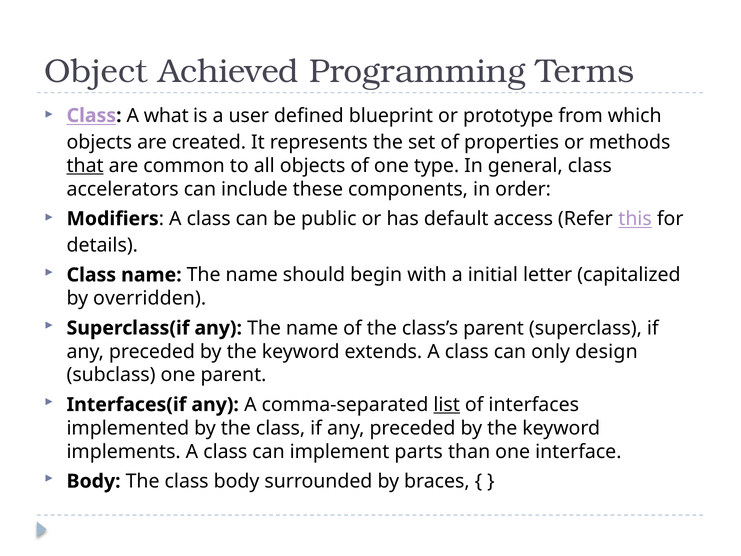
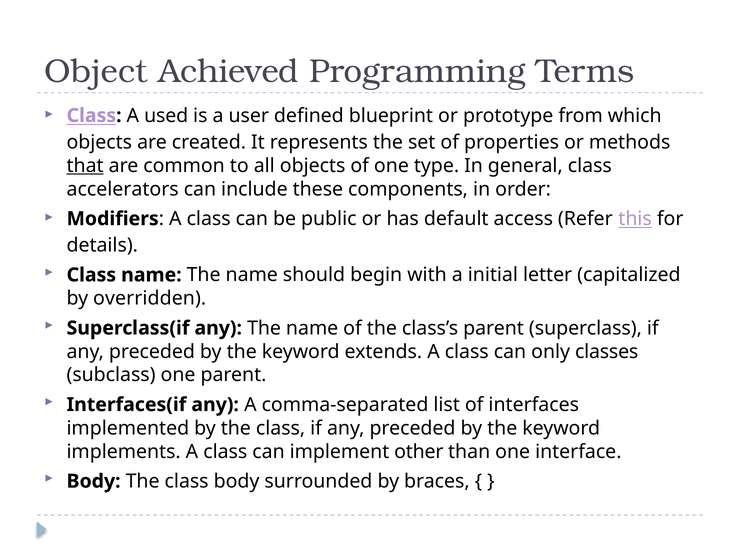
what: what -> used (166, 116)
design: design -> classes (607, 351)
list underline: present -> none (447, 404)
parts: parts -> other (419, 451)
